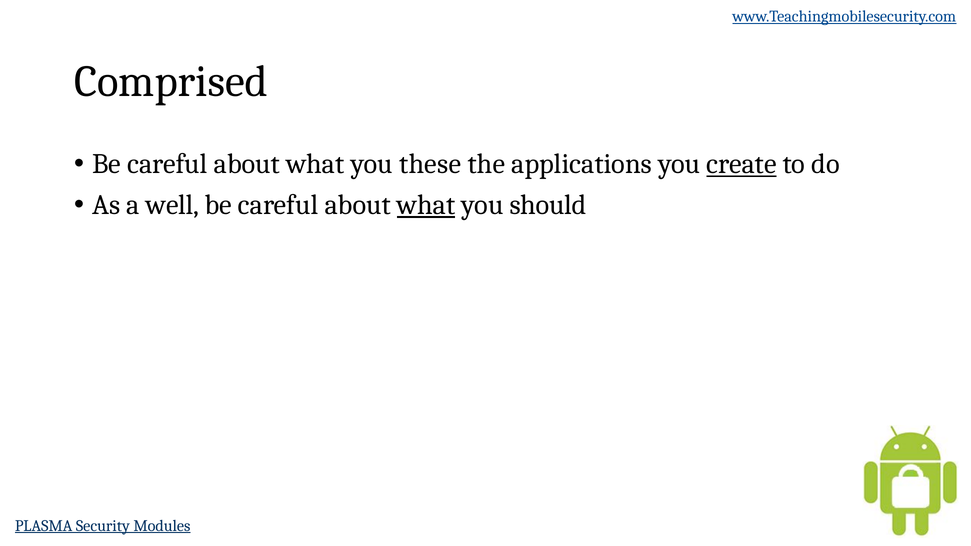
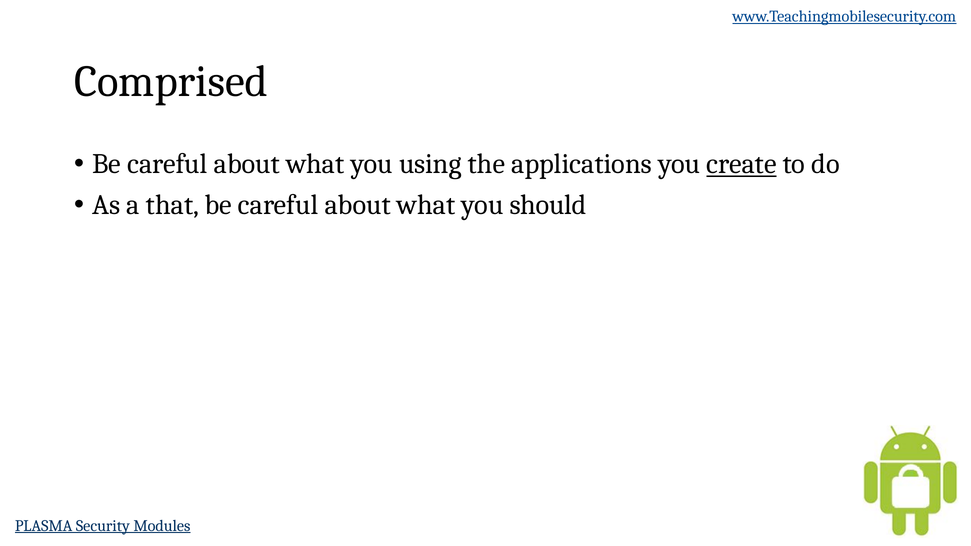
these: these -> using (430, 164)
well: well -> that (173, 205)
what underline: present -> none (426, 205)
